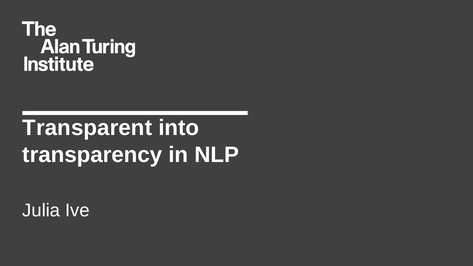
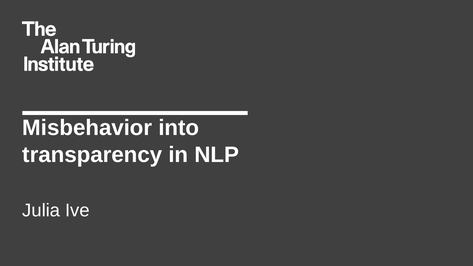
Transparent: Transparent -> Misbehavior (87, 128)
